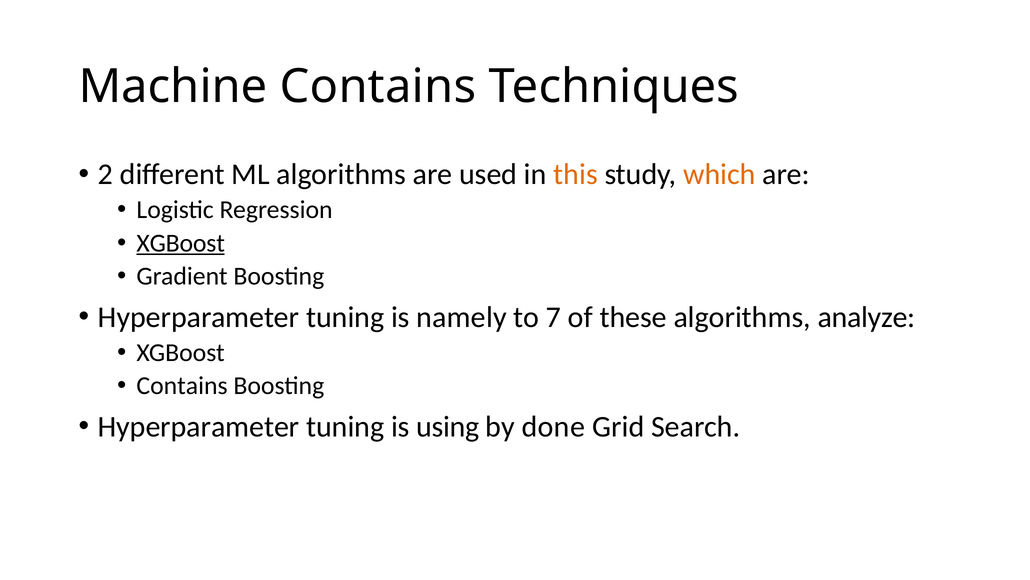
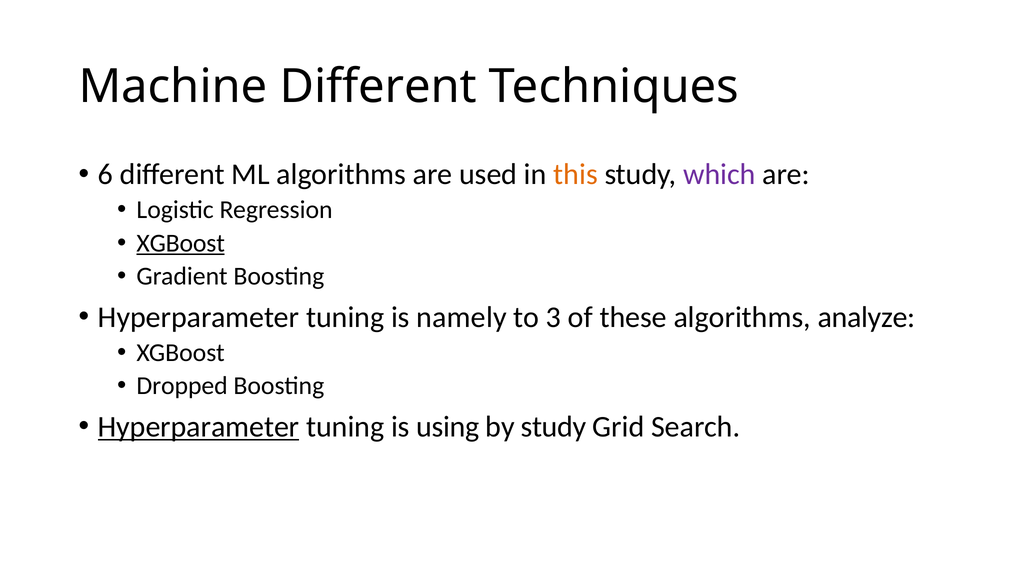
Machine Contains: Contains -> Different (378, 87)
2: 2 -> 6 (105, 174)
which colour: orange -> purple (719, 174)
7: 7 -> 3 (553, 317)
Contains: Contains -> Dropped (182, 385)
Hyperparameter underline: none -> present (199, 426)
by done: done -> study (554, 426)
